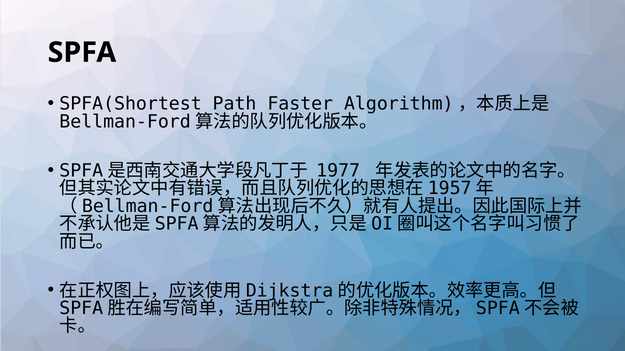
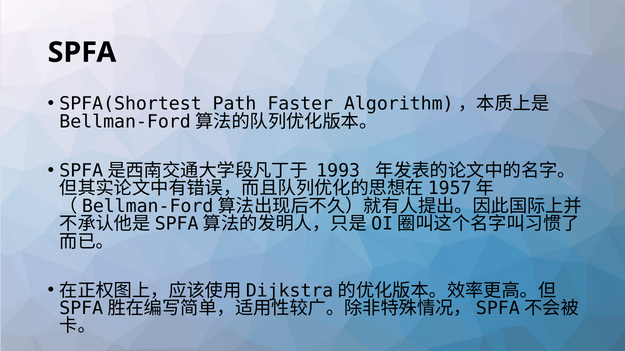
1977: 1977 -> 1993 (338, 171)
